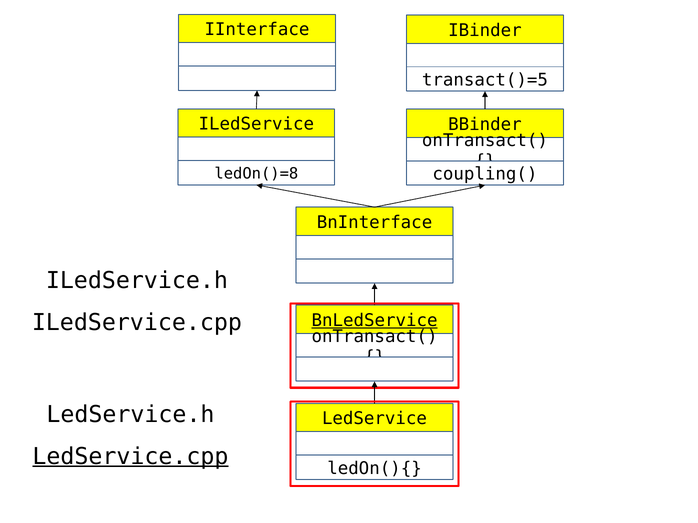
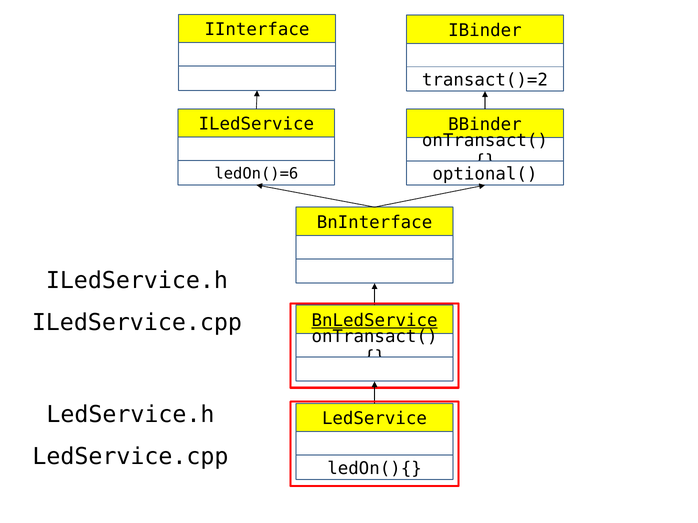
transact()=5: transact()=5 -> transact()=2 (485, 80)
coupling(: coupling( -> optional( (485, 174)
ledOn()=8: ledOn()=8 -> ledOn()=6 (256, 174)
LedService.cpp underline: present -> none (130, 457)
